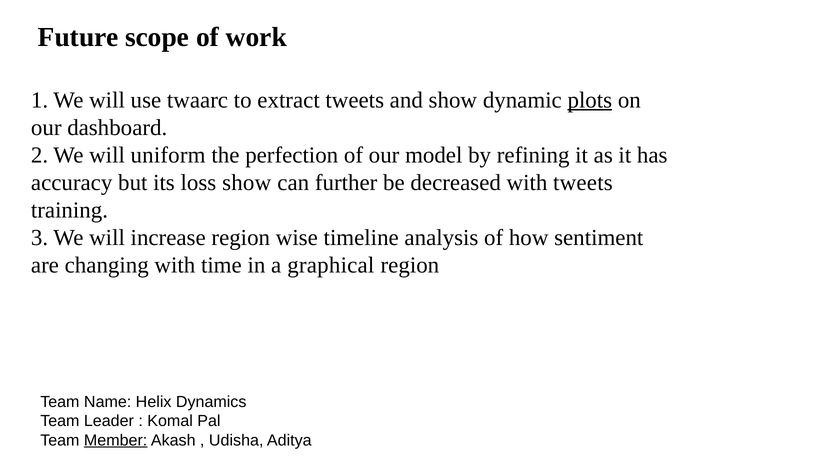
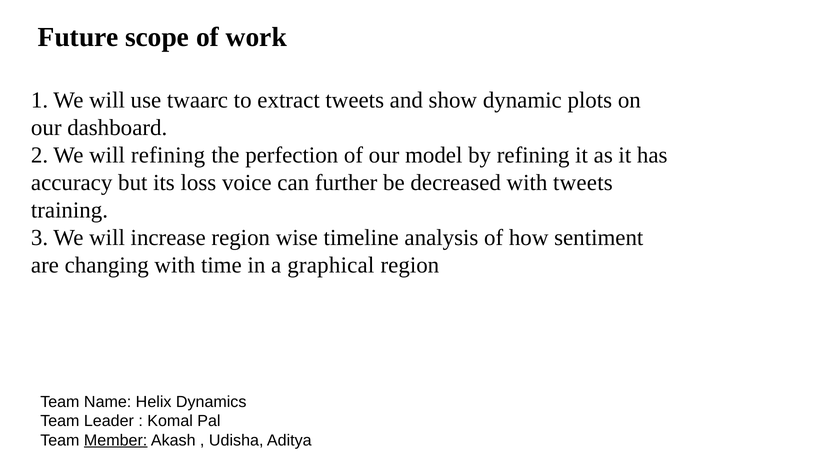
plots underline: present -> none (590, 100)
will uniform: uniform -> refining (168, 155)
loss show: show -> voice (247, 183)
